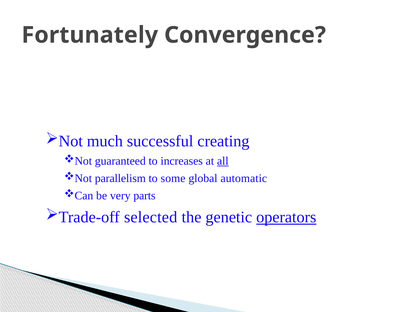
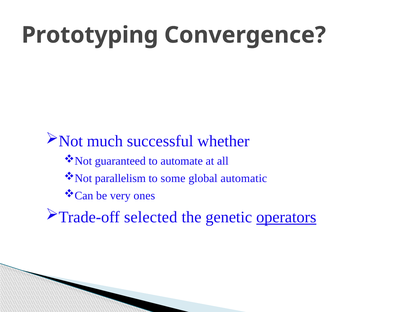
Fortunately: Fortunately -> Prototyping (90, 35)
creating: creating -> whether (223, 142)
increases: increases -> automate (182, 161)
all underline: present -> none (223, 161)
parts: parts -> ones (144, 196)
